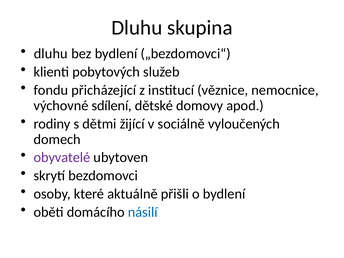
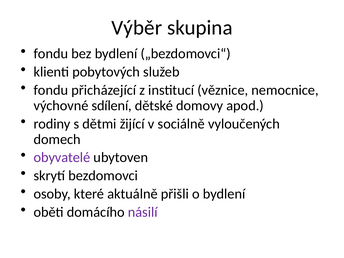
Dluhu: Dluhu -> Výběr (137, 28)
dluhu: dluhu -> fondu (51, 54)
násilí colour: blue -> purple (143, 212)
